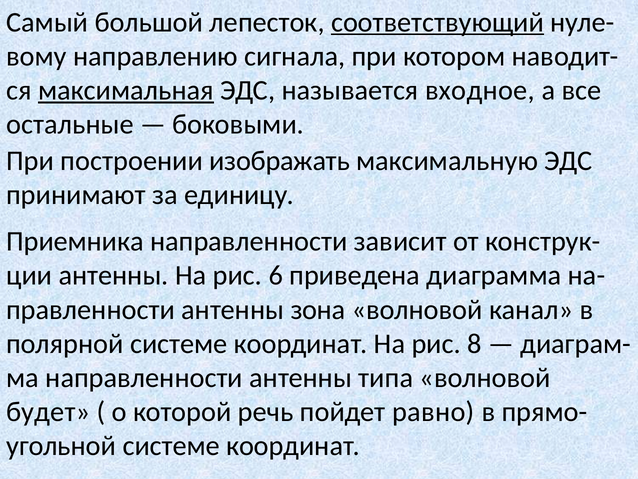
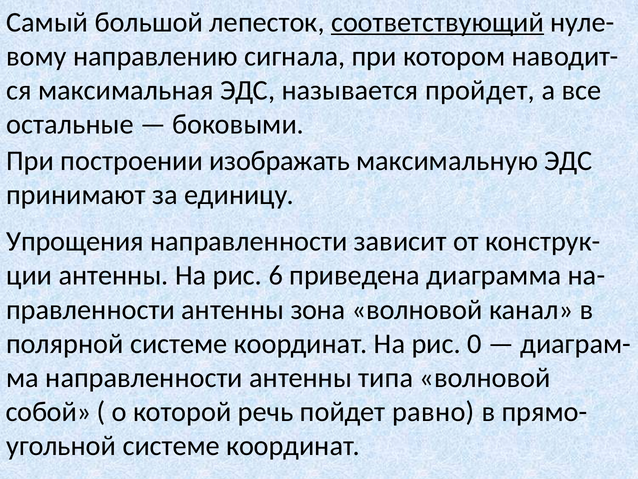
максимальная underline: present -> none (126, 90)
входное: входное -> пройдет (480, 90)
Приемника: Приемника -> Упрощения (75, 241)
8: 8 -> 0 (474, 343)
будет: будет -> собой (48, 411)
